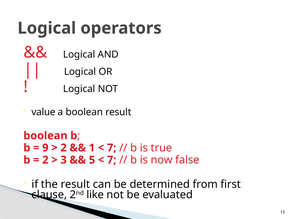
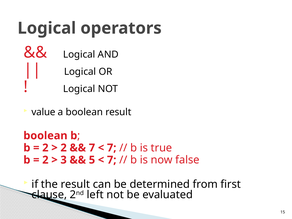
9: 9 -> 2 (45, 148)
1: 1 -> 7 (92, 148)
like: like -> left (95, 195)
